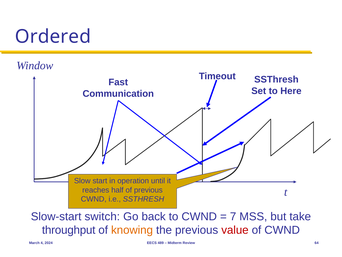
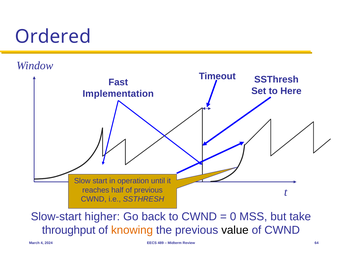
Communication: Communication -> Implementation (118, 94)
switch: switch -> higher (102, 216)
7: 7 -> 0 (233, 216)
value colour: red -> black (235, 230)
